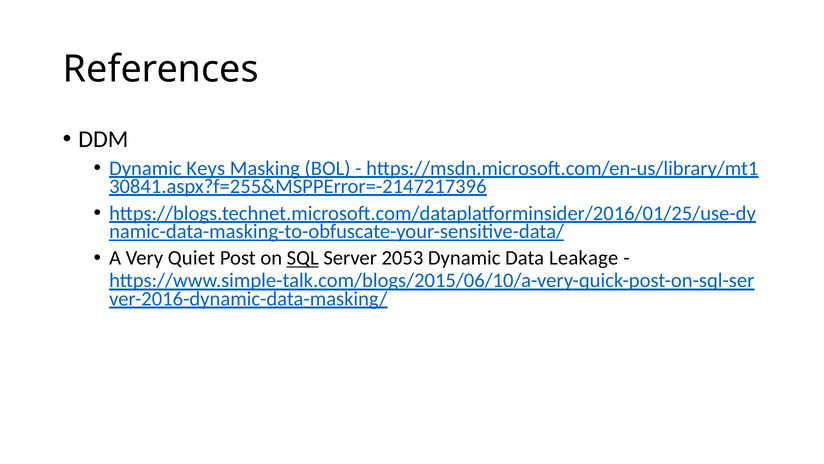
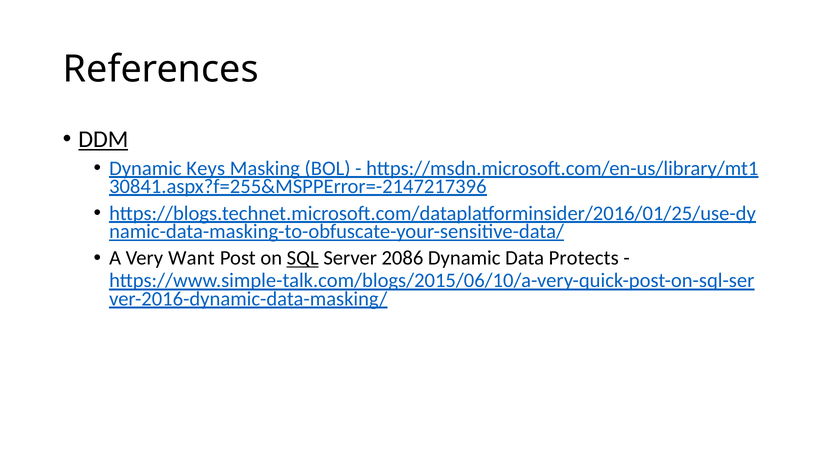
DDM underline: none -> present (103, 139)
Quiet: Quiet -> Want (191, 258)
2053: 2053 -> 2086 (402, 258)
Leakage: Leakage -> Protects (584, 258)
